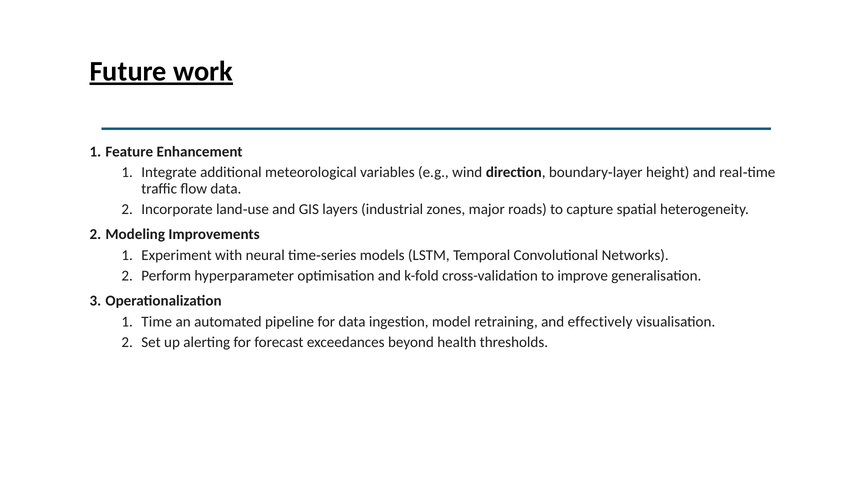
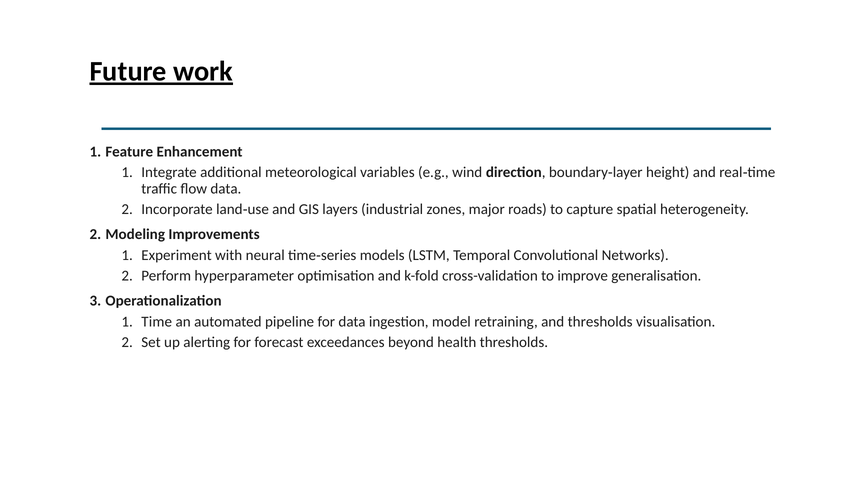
and effectively: effectively -> thresholds (600, 322)
